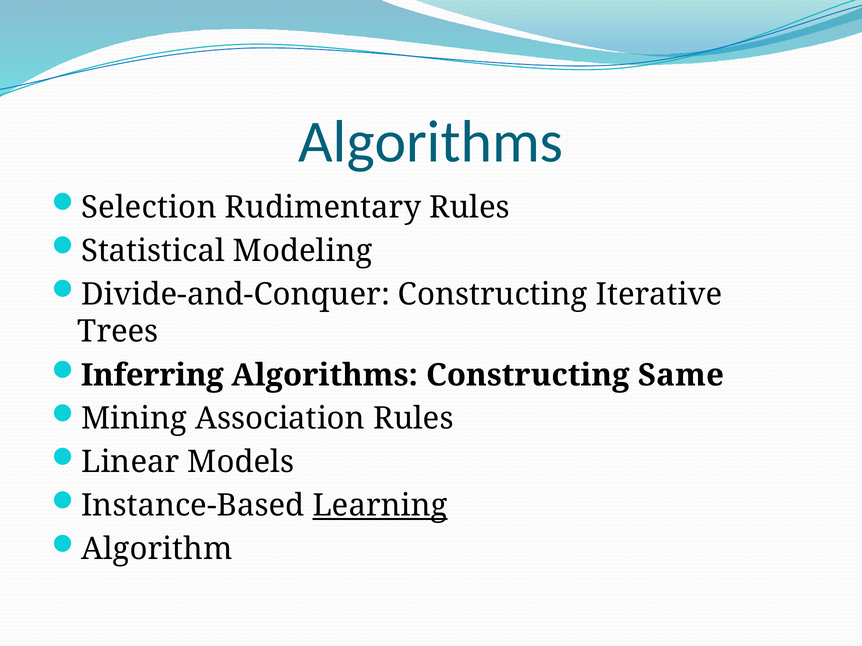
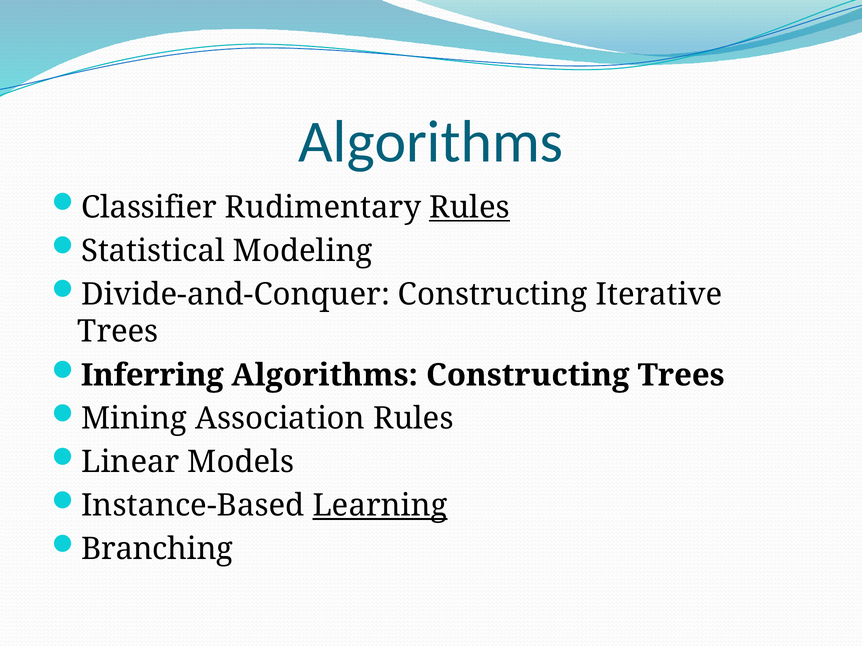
Selection: Selection -> Classifier (149, 208)
Rules underline: none -> present (470, 208)
Constructing Same: Same -> Trees (681, 375)
Algorithm: Algorithm -> Branching (157, 550)
